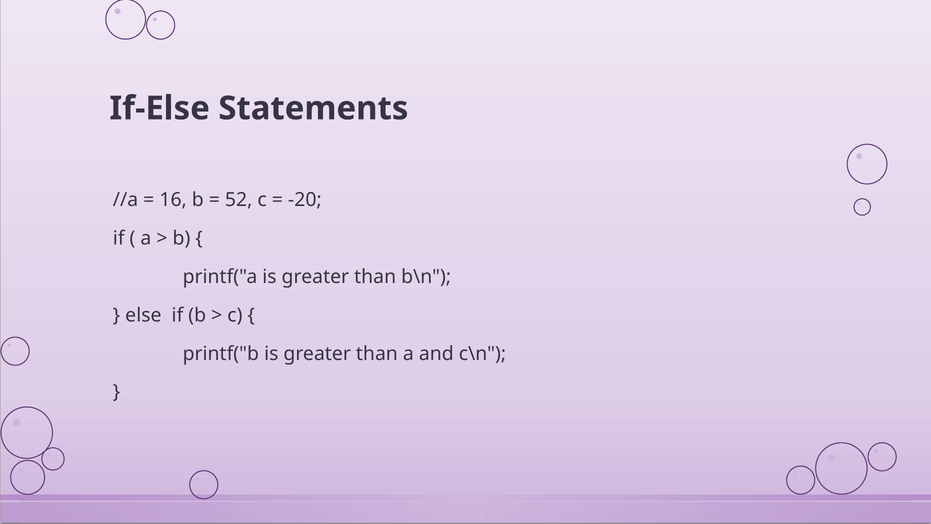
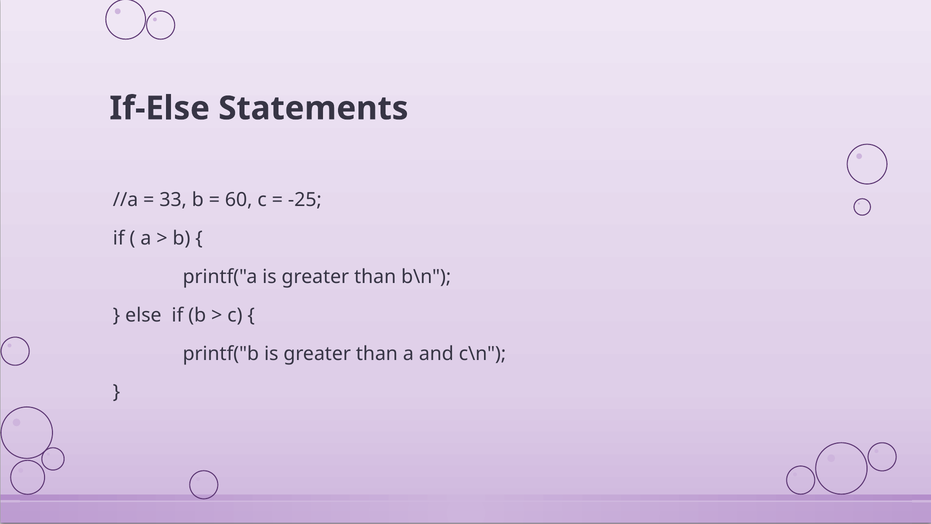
16: 16 -> 33 (173, 200)
52: 52 -> 60 (239, 200)
-20: -20 -> -25 (305, 200)
